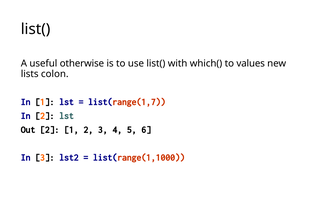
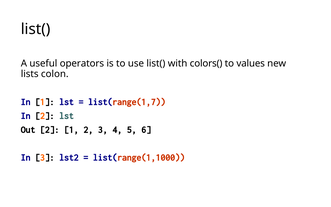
otherwise: otherwise -> operators (82, 64)
which(: which( -> colors( (206, 64)
